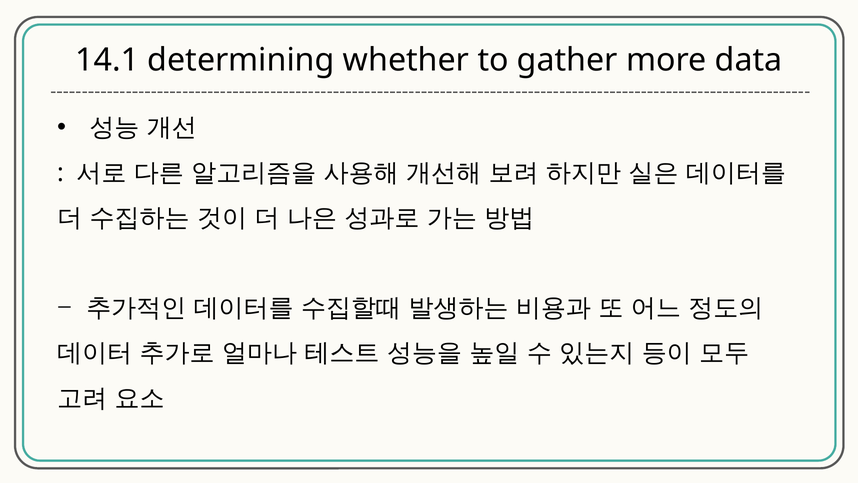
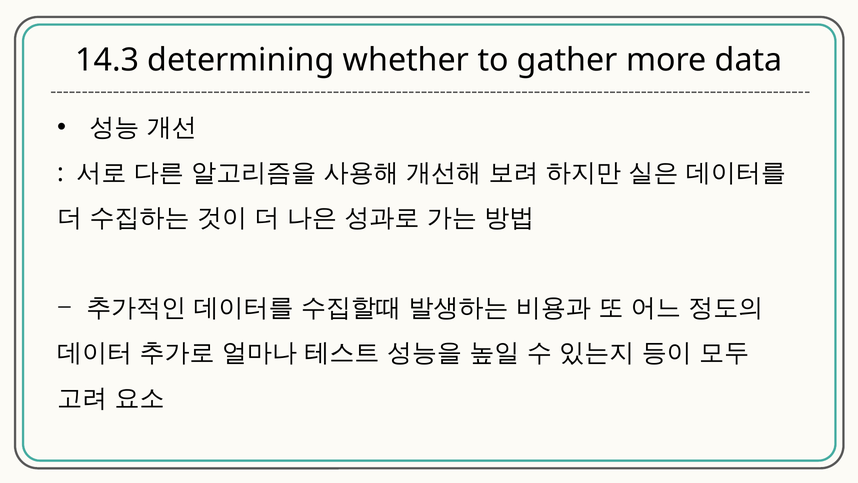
14.1: 14.1 -> 14.3 (107, 60)
